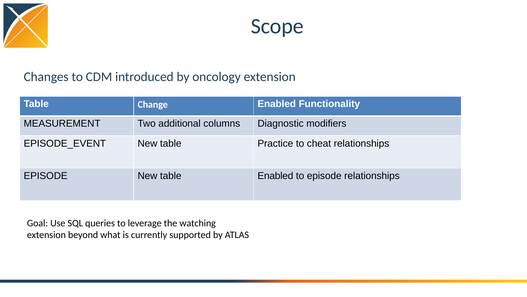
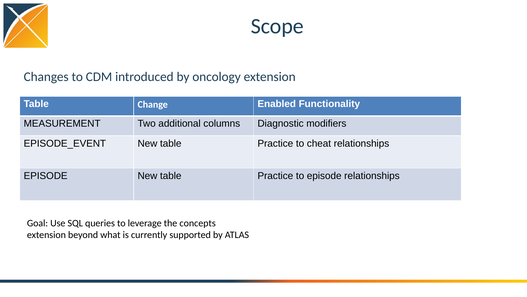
EPISODE New table Enabled: Enabled -> Practice (275, 176)
watching: watching -> concepts (198, 223)
